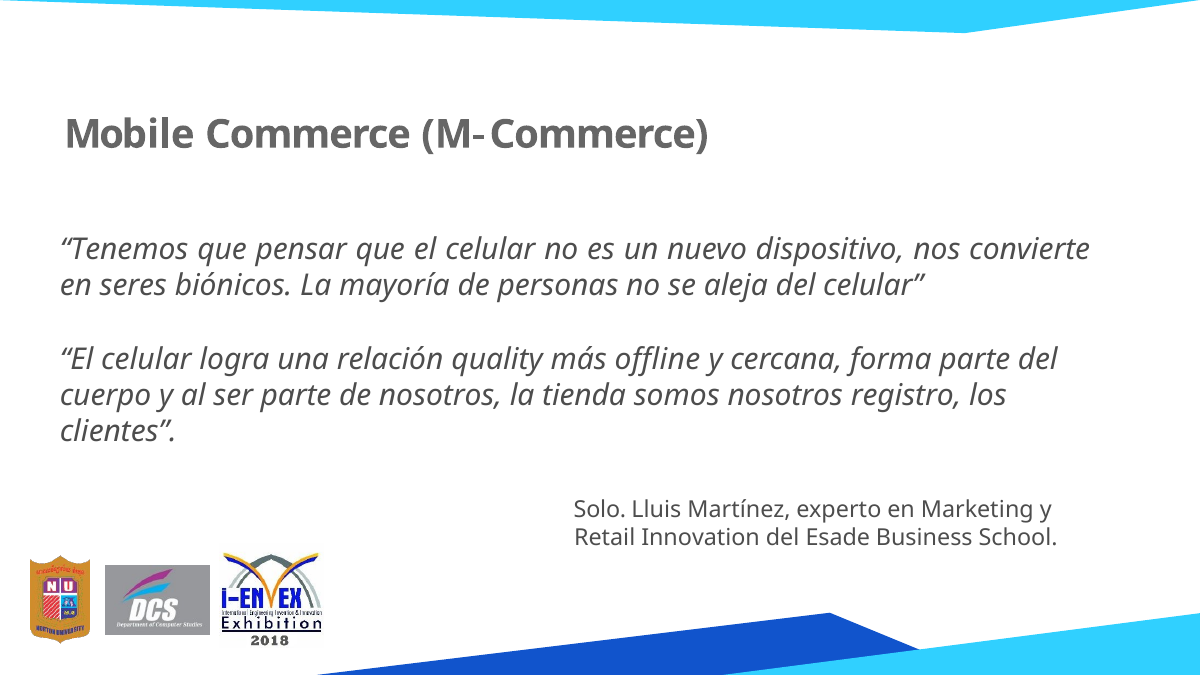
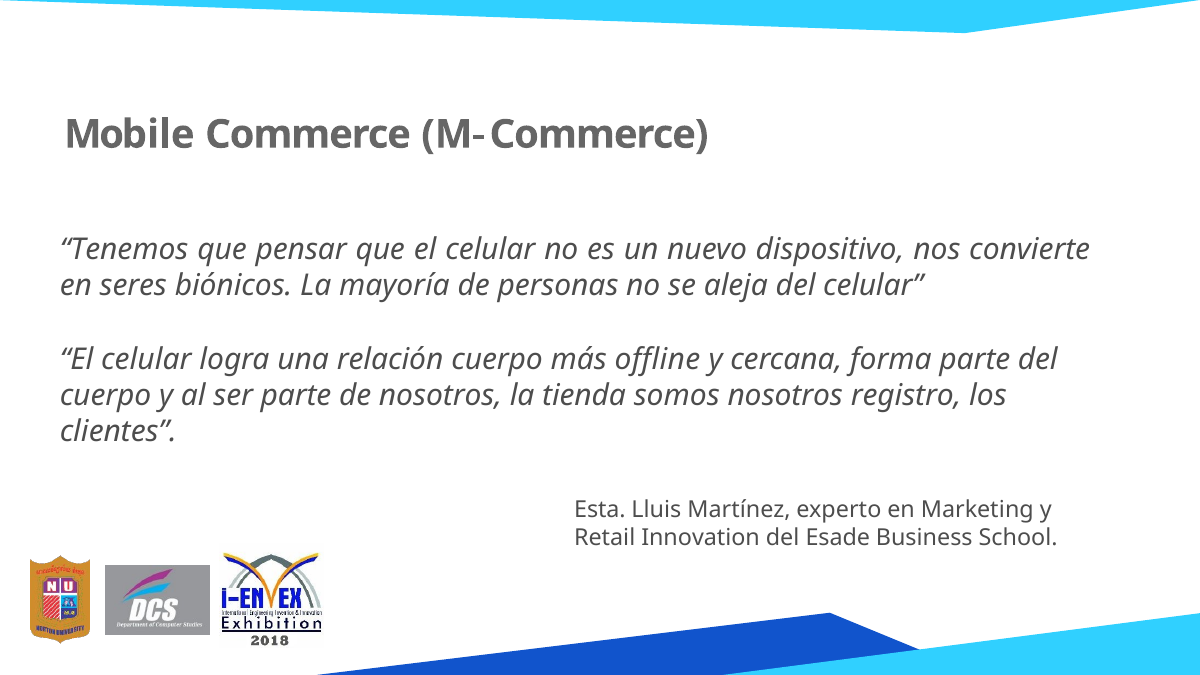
relación quality: quality -> cuerpo (497, 360)
Solo: Solo -> Esta (600, 510)
